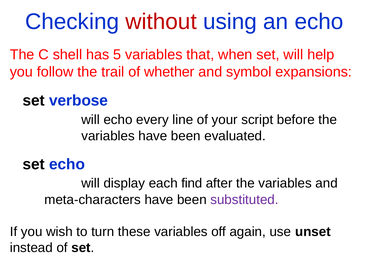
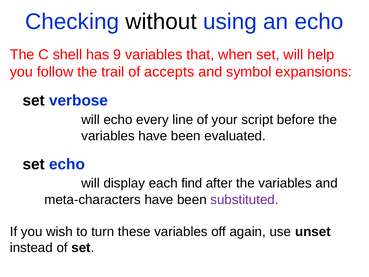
without colour: red -> black (161, 22)
5: 5 -> 9 (117, 55)
whether: whether -> accepts (169, 72)
